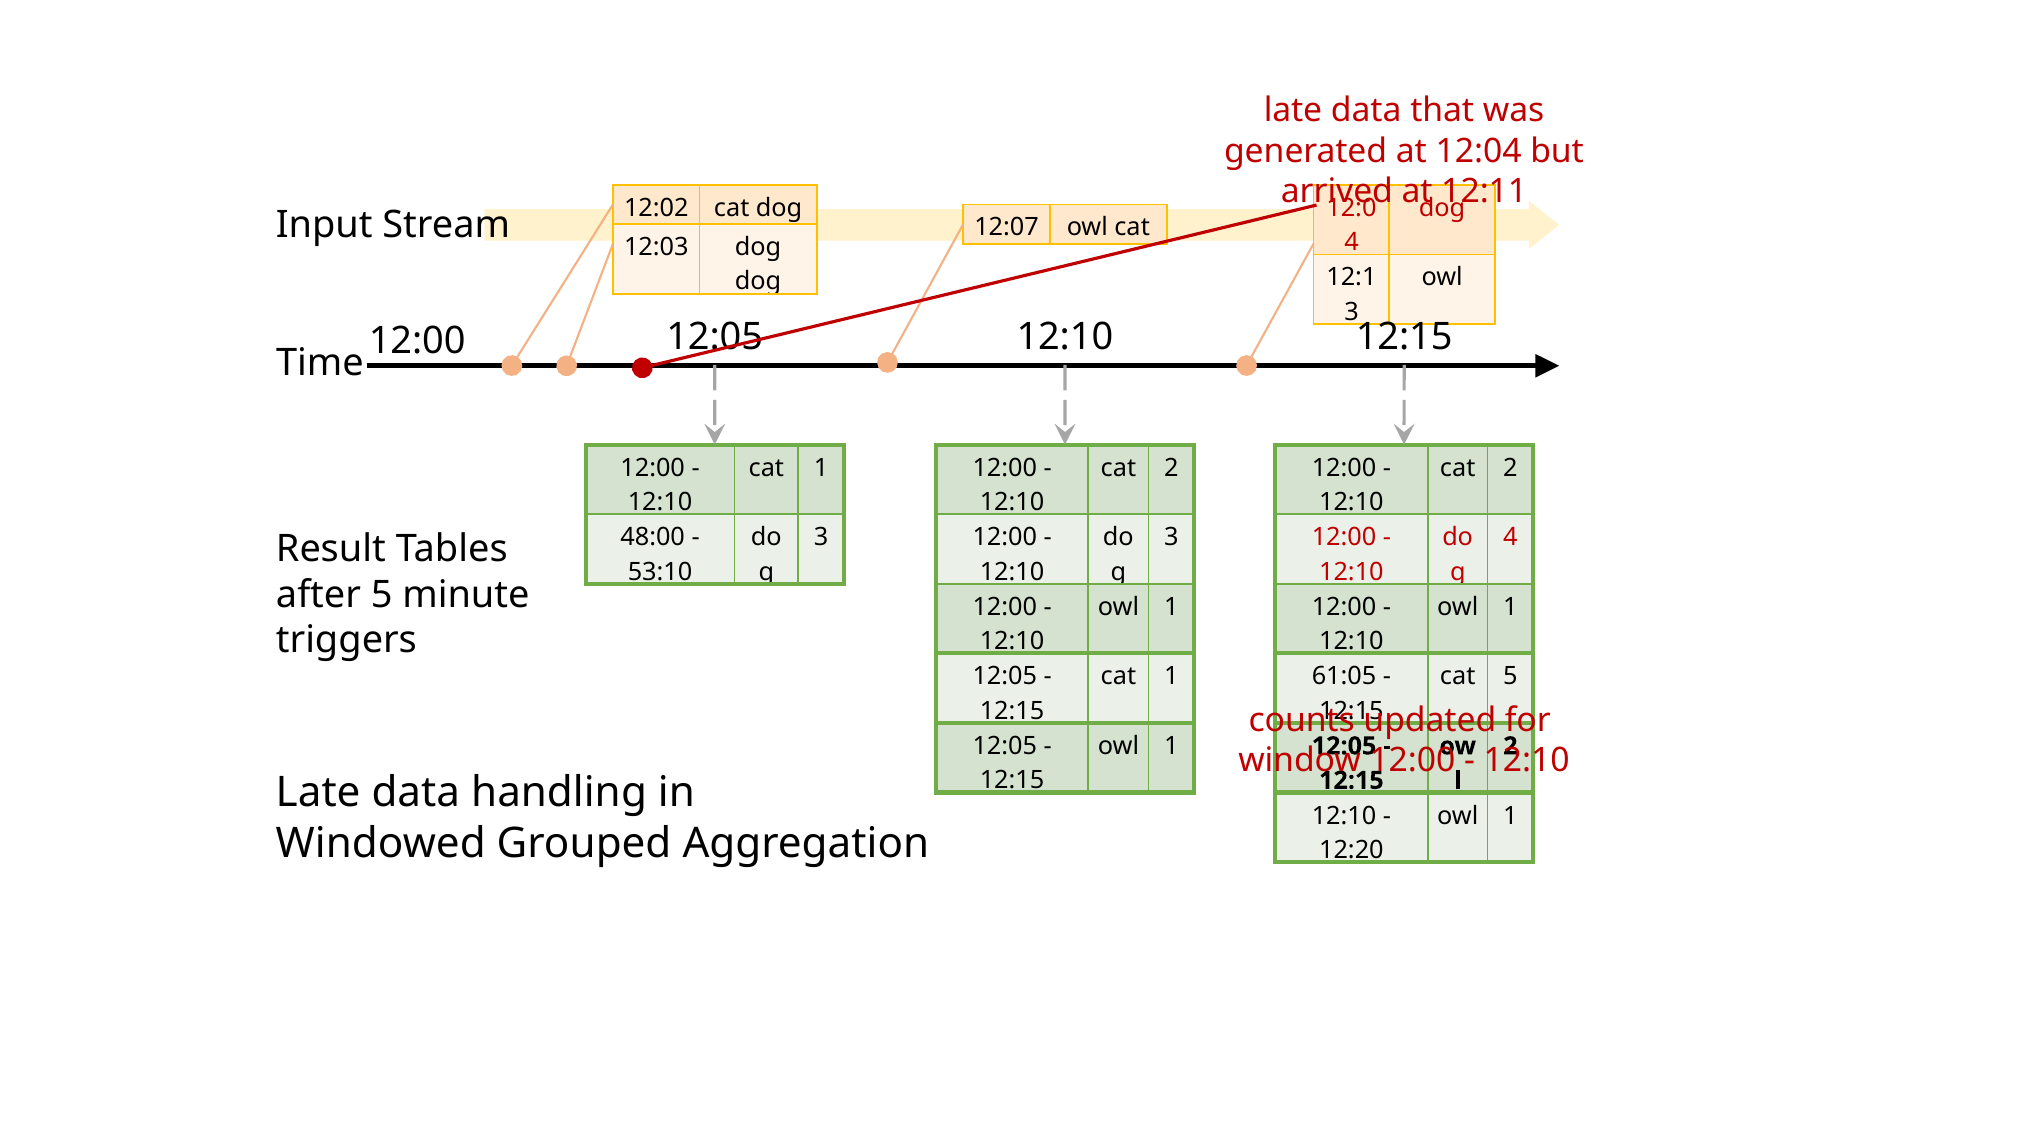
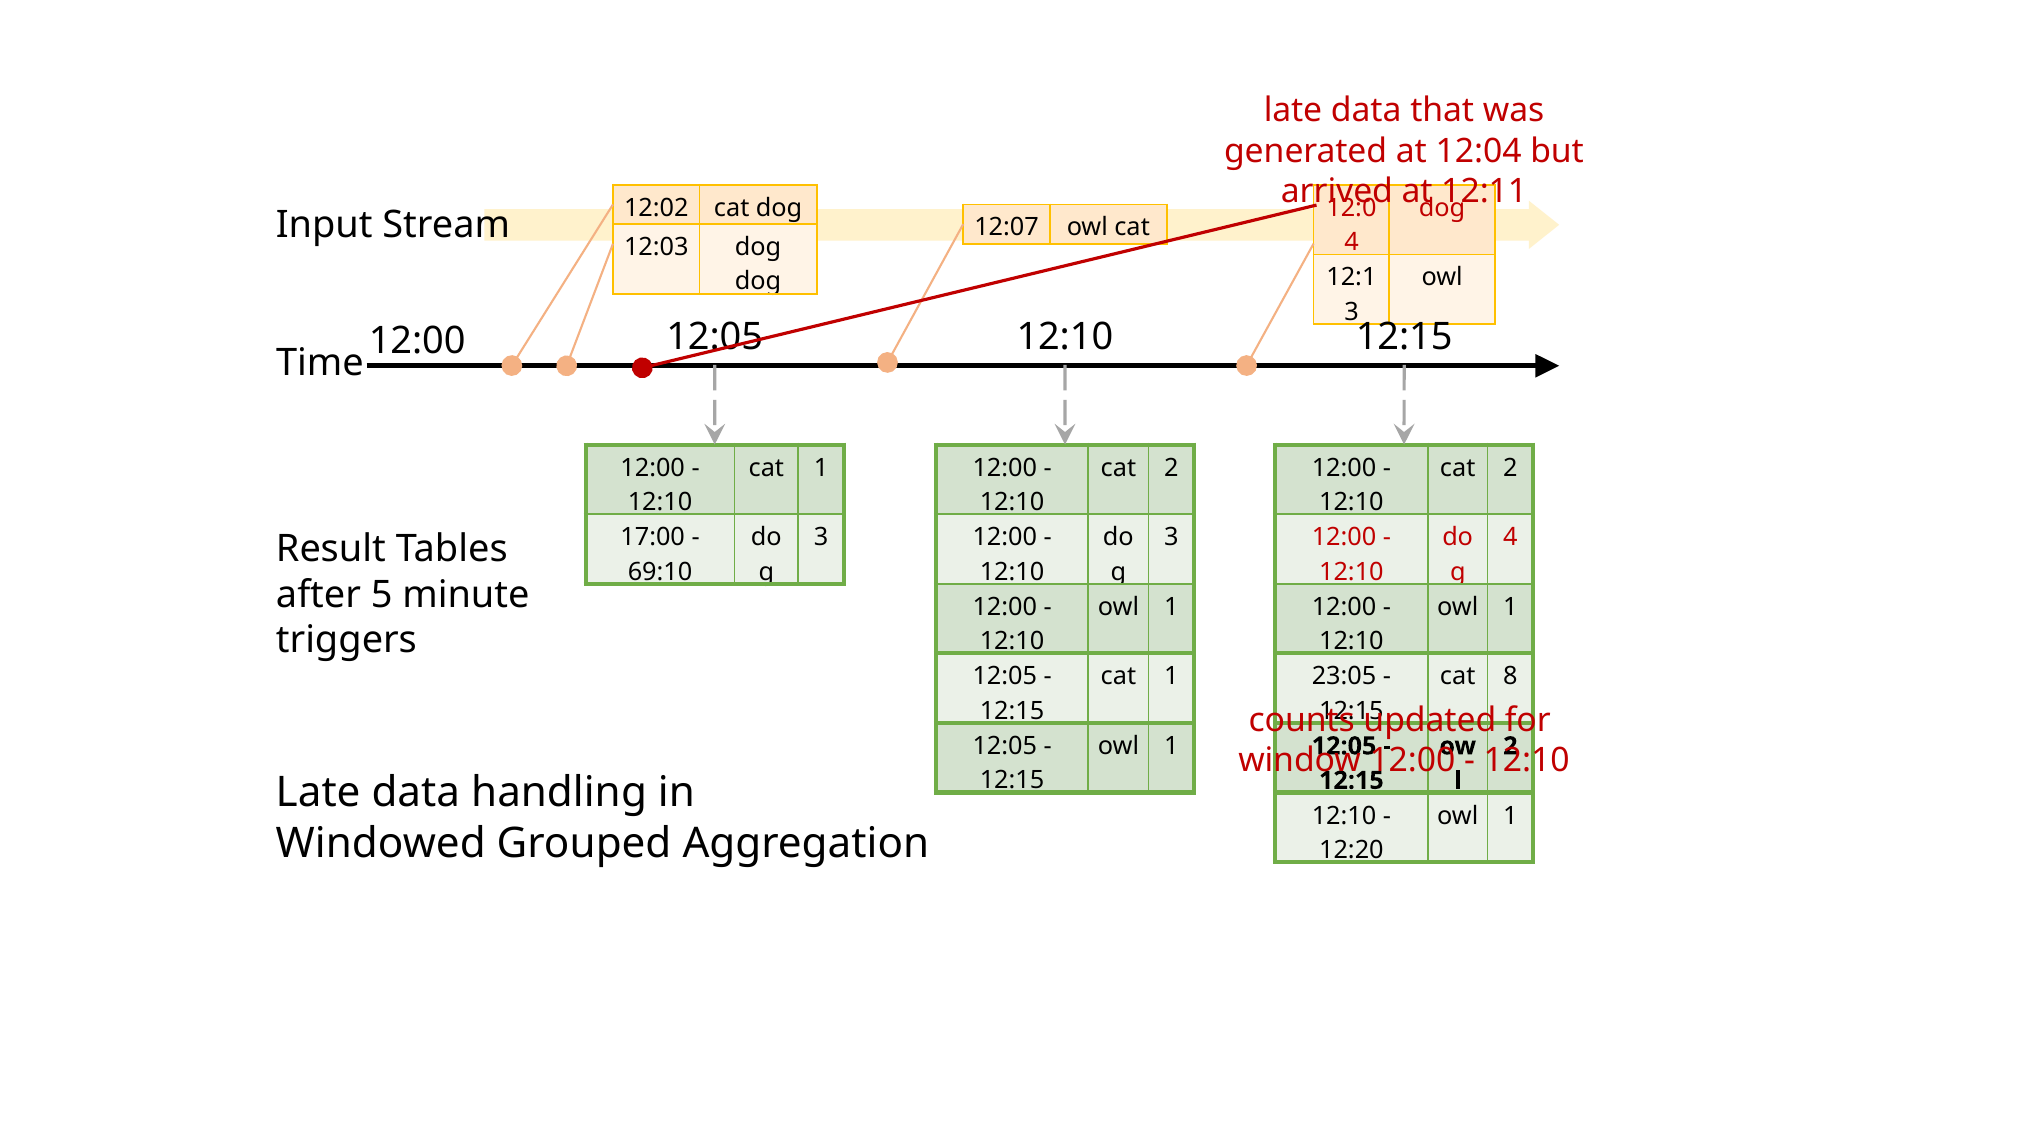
48:00: 48:00 -> 17:00 (653, 538)
53:10: 53:10 -> 69:10 (660, 572)
61:05: 61:05 -> 23:05 (1344, 677)
cat 5: 5 -> 8 (1510, 677)
